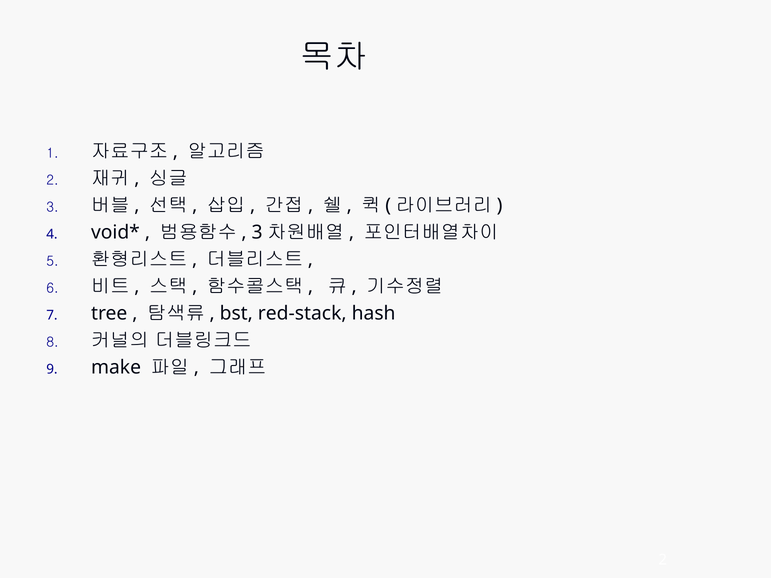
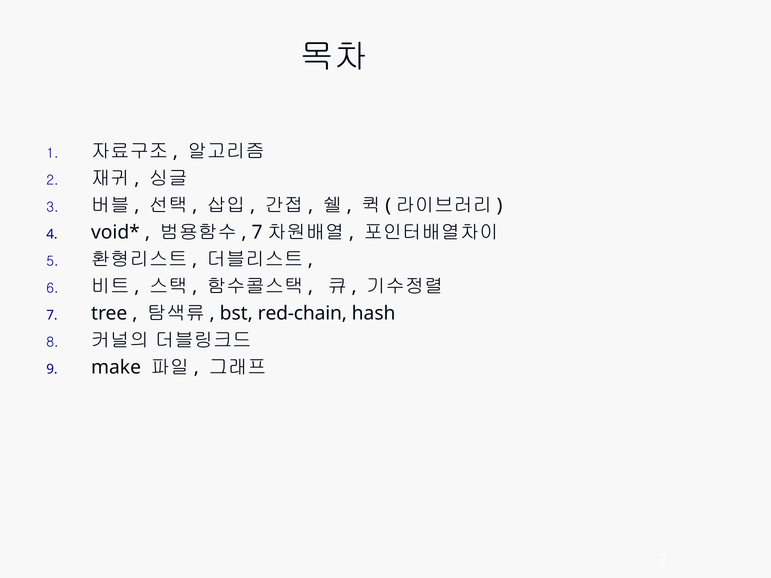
3: 3 -> 7 (257, 233)
red-stack: red-stack -> red-chain (302, 314)
